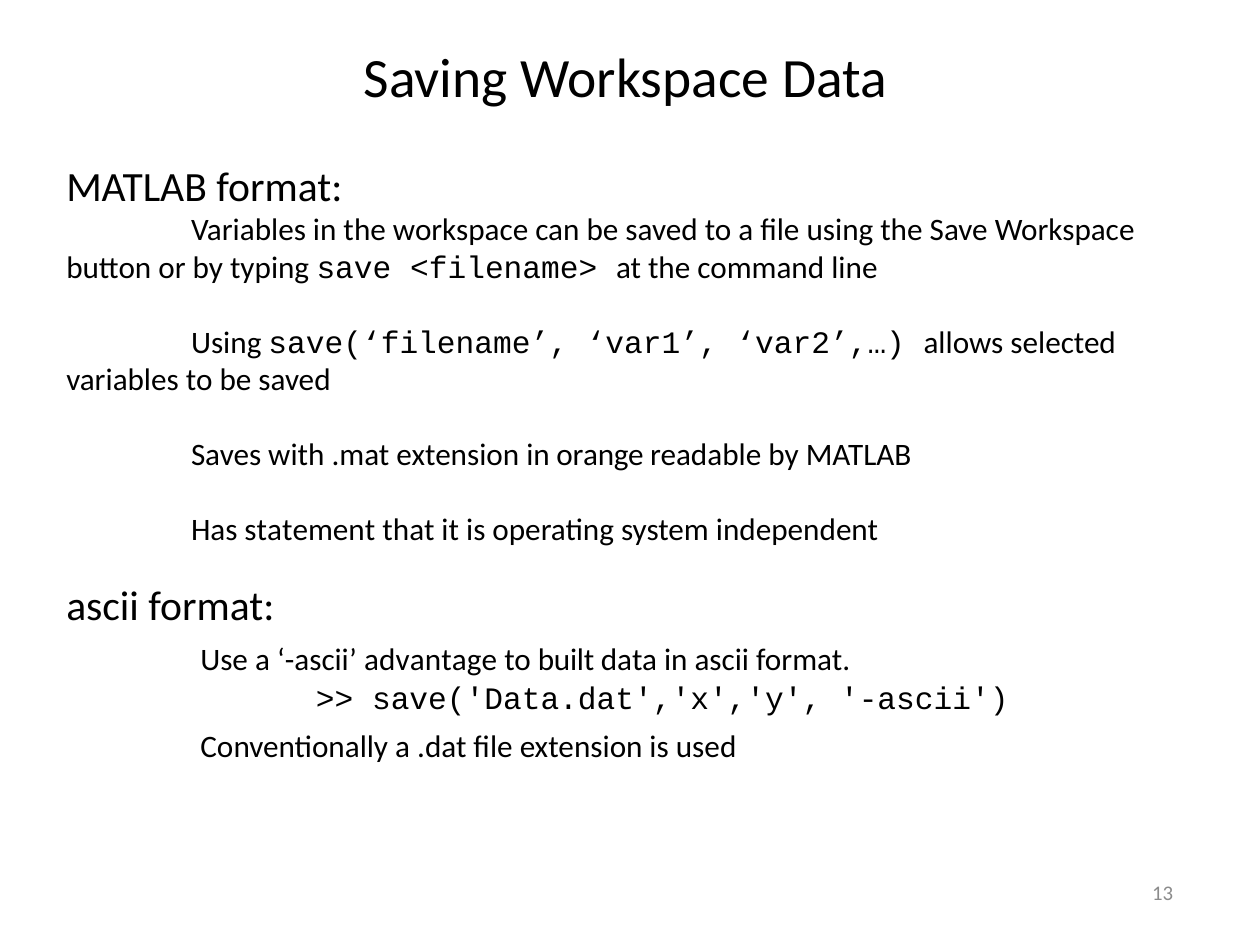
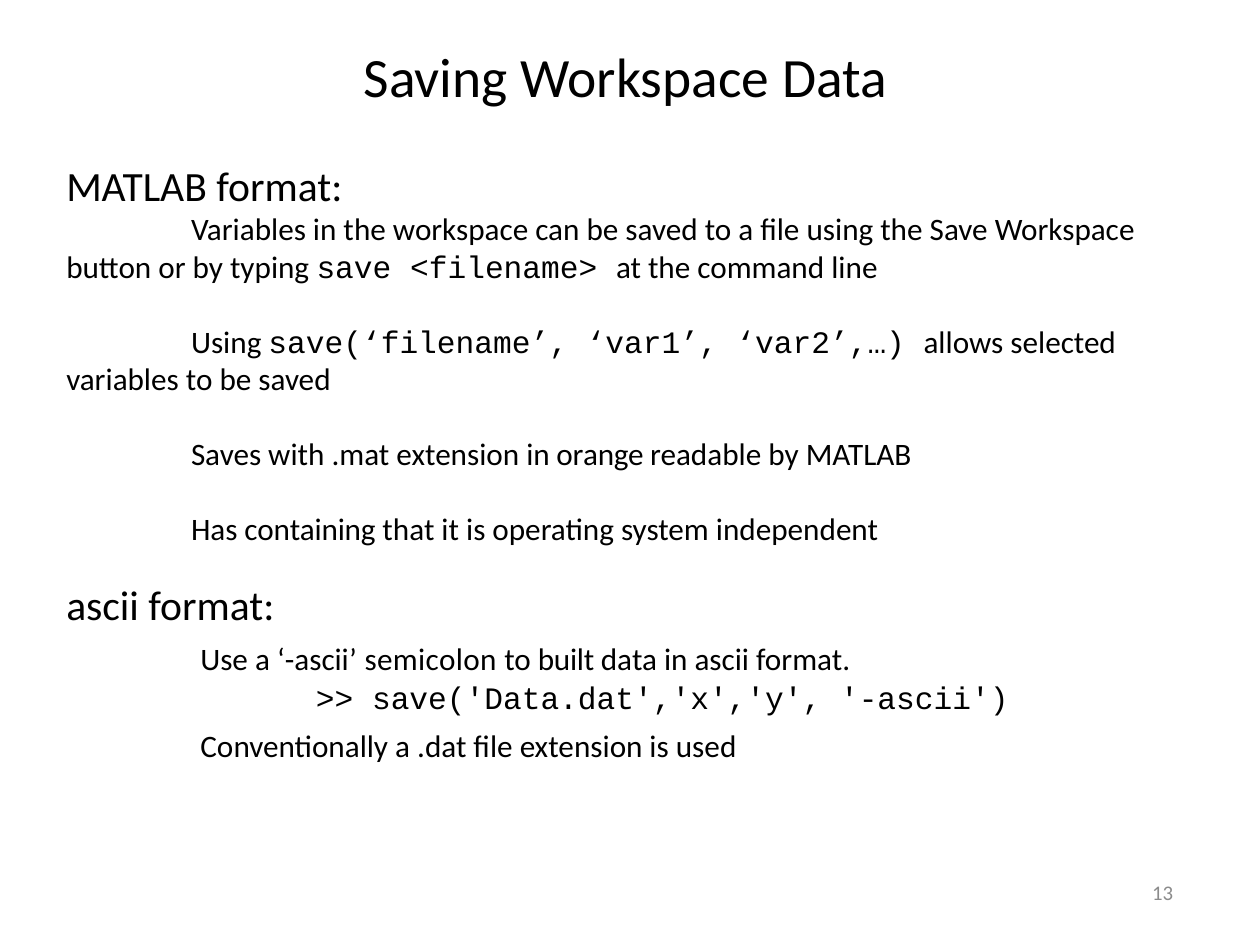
statement: statement -> containing (310, 530)
advantage: advantage -> semicolon (431, 660)
